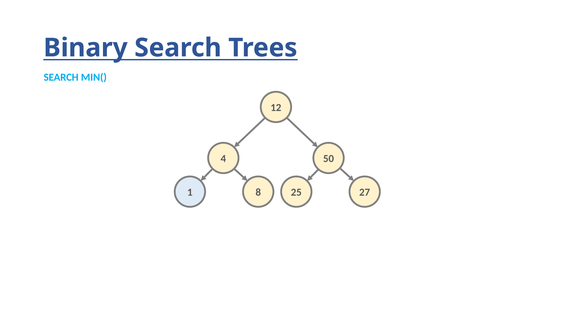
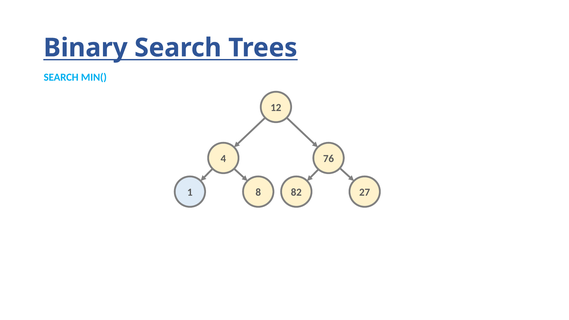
50: 50 -> 76 (329, 159)
25: 25 -> 82 (296, 192)
